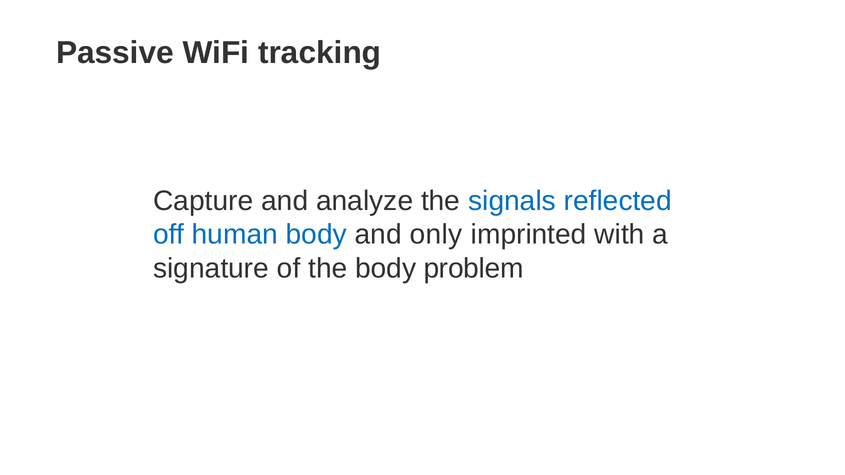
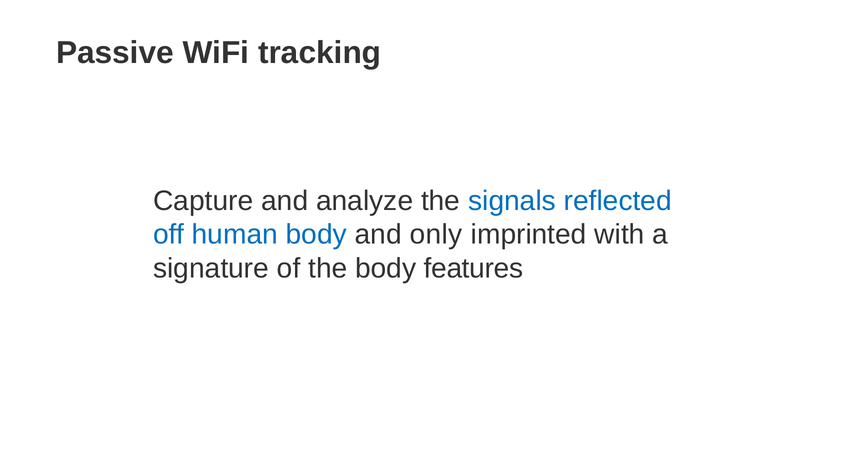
problem: problem -> features (474, 269)
